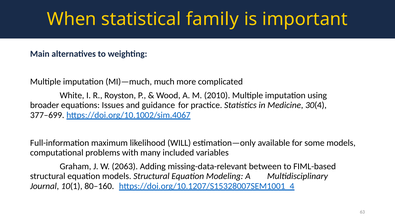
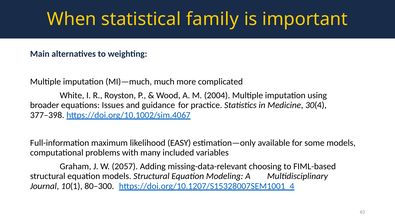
2010: 2010 -> 2004 (217, 96)
377–699: 377–699 -> 377–398 (47, 115)
WILL: WILL -> EASY (179, 143)
2063: 2063 -> 2057 (125, 167)
between: between -> choosing (265, 167)
80–160: 80–160 -> 80–300 (99, 186)
